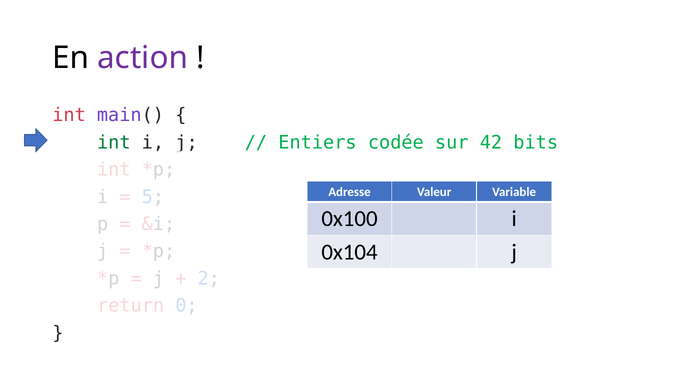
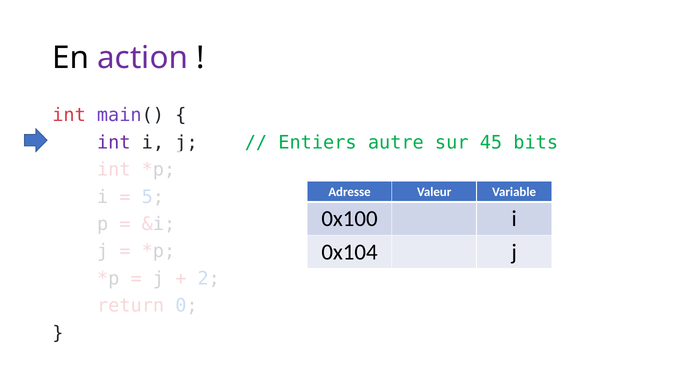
int colour: green -> purple (114, 142)
codée: codée -> autre (396, 142)
42: 42 -> 45 (491, 142)
